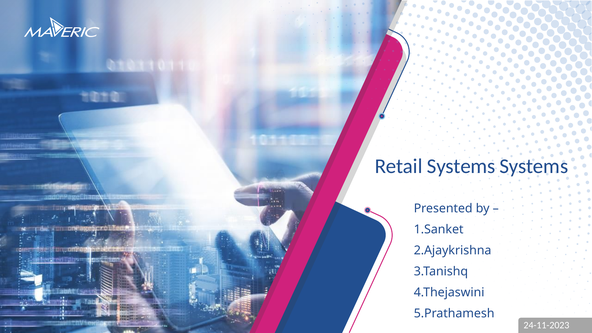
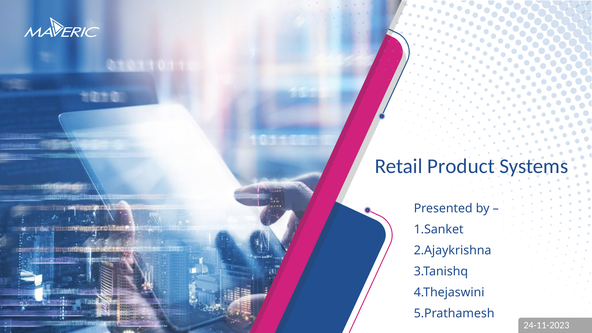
Retail Systems: Systems -> Product (461, 166)
